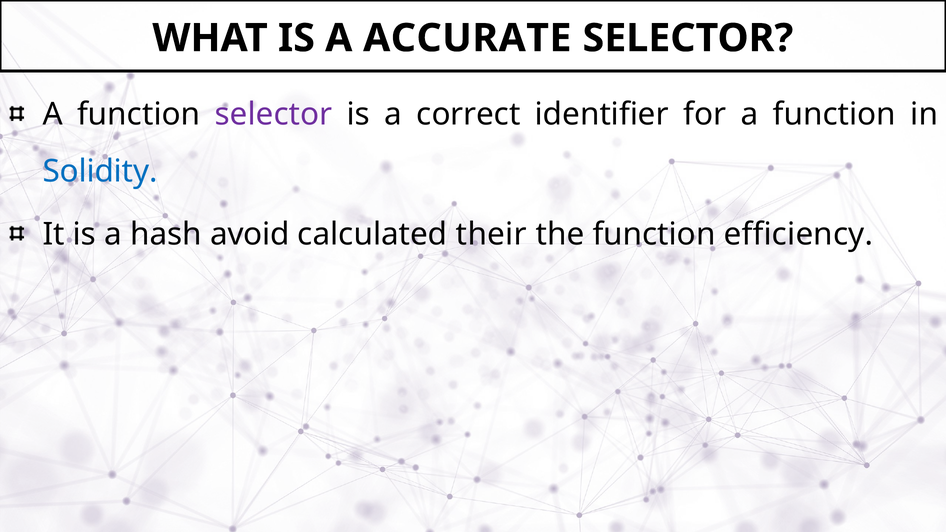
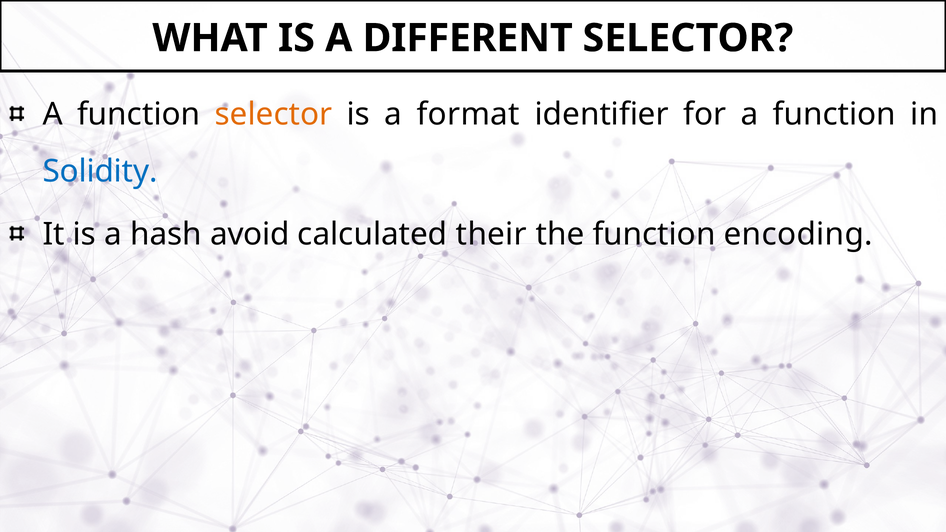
ACCURATE: ACCURATE -> DIFFERENT (468, 38)
selector colour: purple -> orange (273, 115)
correct: correct -> format (468, 115)
efficiency: efficiency -> encoding (798, 234)
